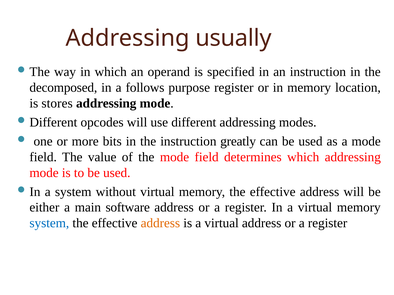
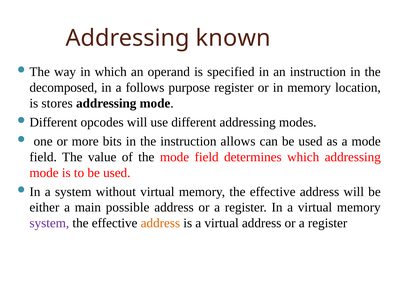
usually: usually -> known (233, 38)
greatly: greatly -> allows (238, 141)
software: software -> possible (128, 208)
system colour: blue -> purple (49, 224)
